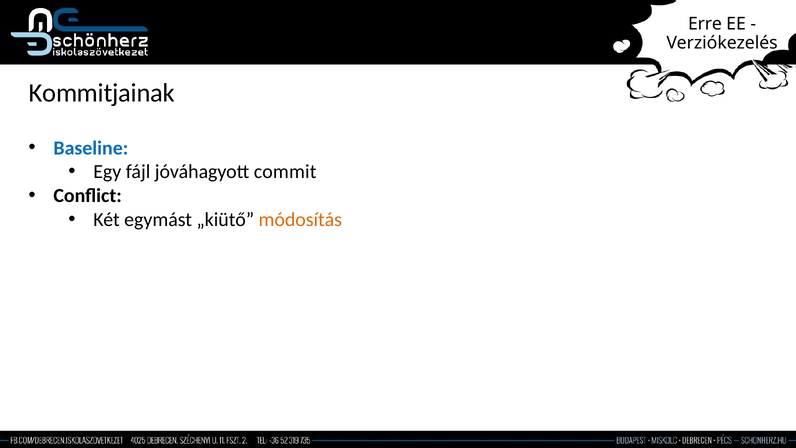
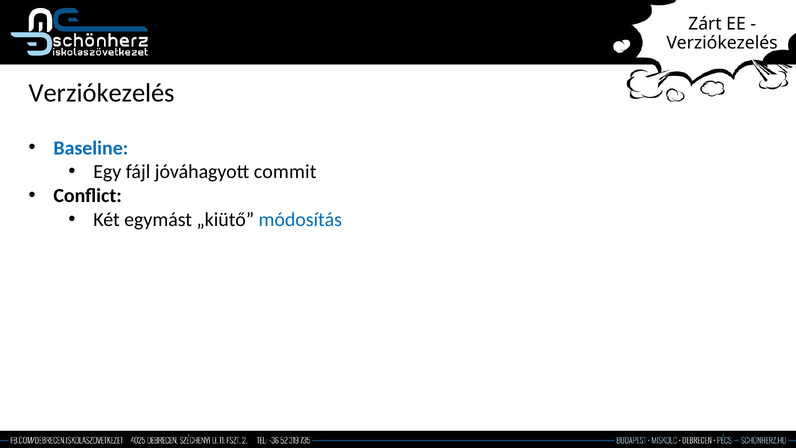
Erre: Erre -> Zárt (705, 24)
Kommitjainak: Kommitjainak -> Verziókezelés (102, 93)
módosítás colour: orange -> blue (300, 220)
